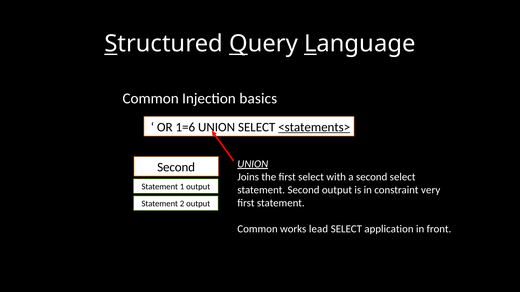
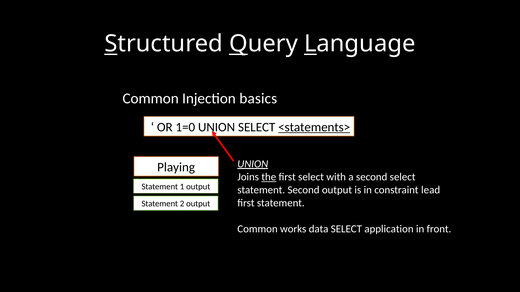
1=6: 1=6 -> 1=0 (185, 127)
Second: Second -> Playing (176, 168)
the underline: none -> present (269, 177)
very: very -> lead (431, 190)
lead: lead -> data (319, 229)
